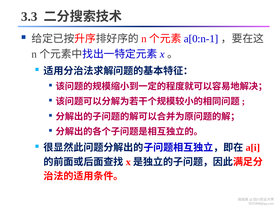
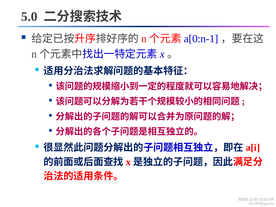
3.3: 3.3 -> 5.0 (29, 17)
